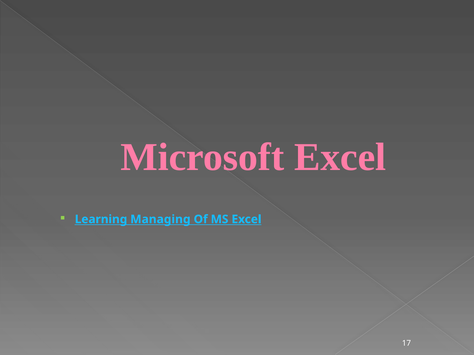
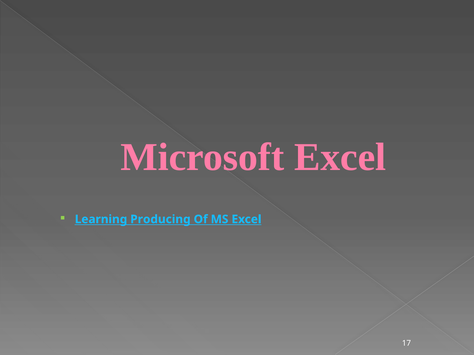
Managing: Managing -> Producing (160, 220)
